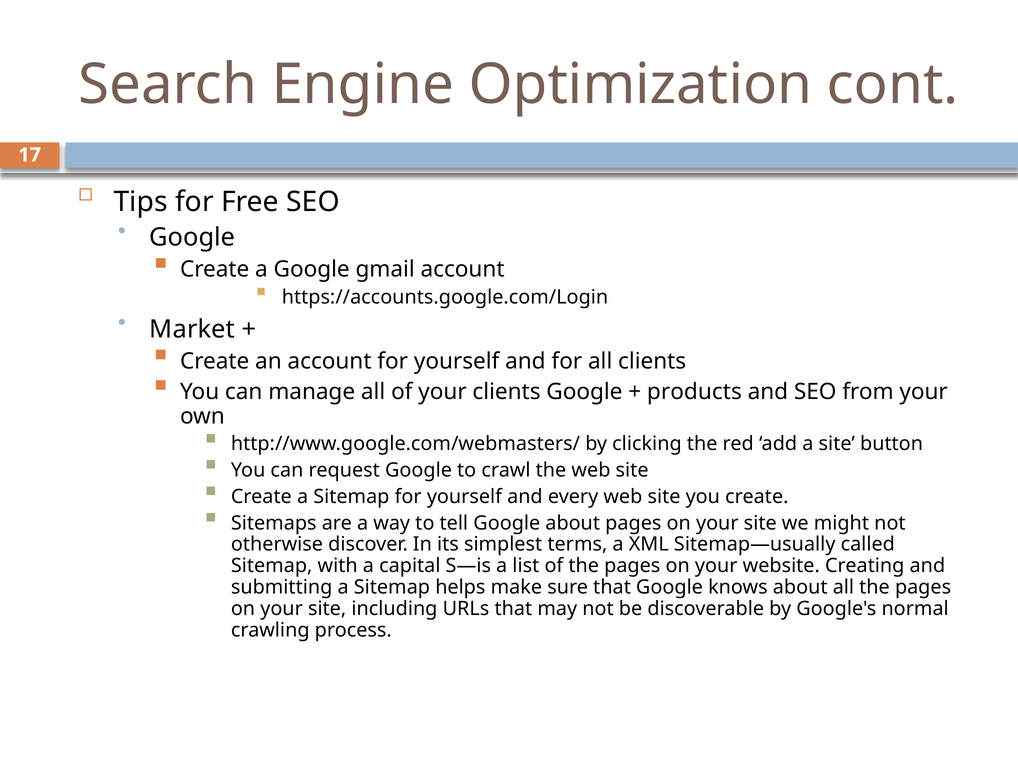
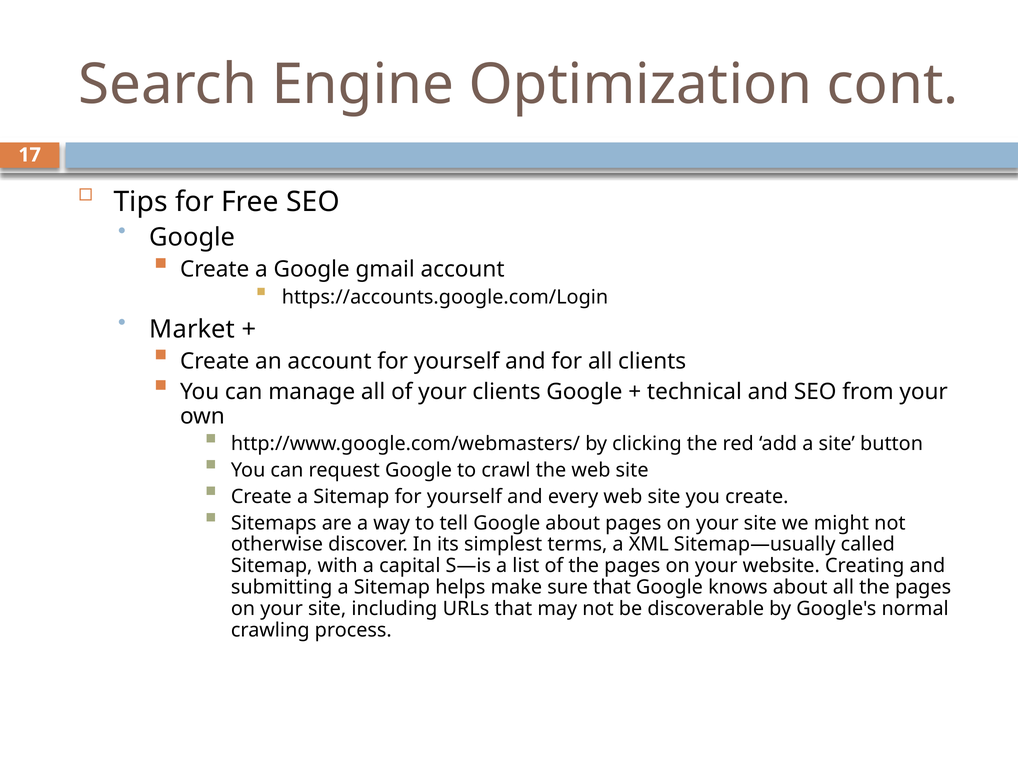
products: products -> technical (694, 392)
